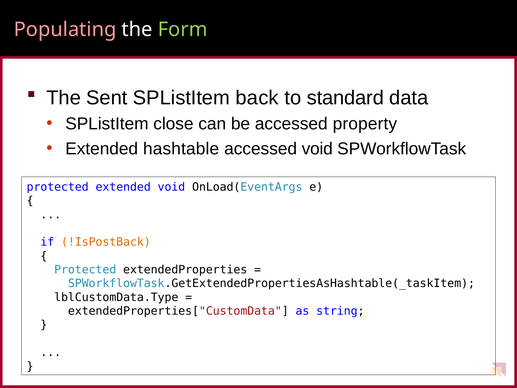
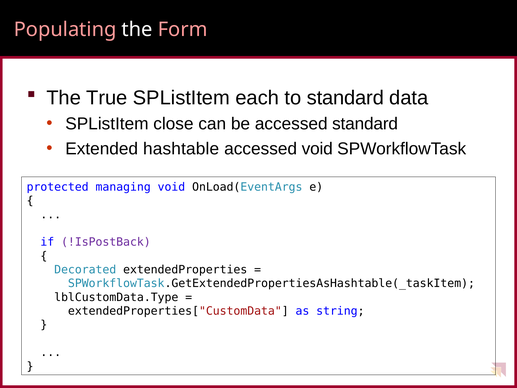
Form colour: light green -> pink (183, 29)
Sent: Sent -> True (107, 98)
back: back -> each (257, 98)
accessed property: property -> standard (365, 124)
protected extended: extended -> managing (123, 187)
!IsPostBack colour: orange -> purple (106, 242)
Protected: Protected -> Decorated (85, 270)
